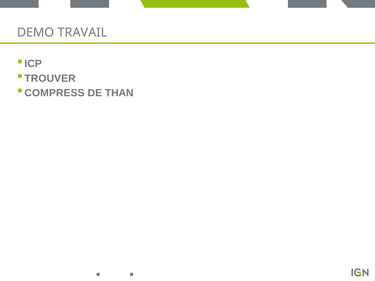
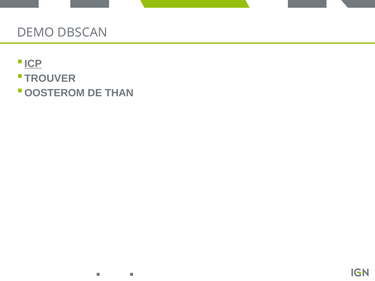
TRAVAIL: TRAVAIL -> DBSCAN (82, 33)
ICP underline: none -> present (33, 64)
COMPRESS: COMPRESS -> OOSTEROM (55, 93)
